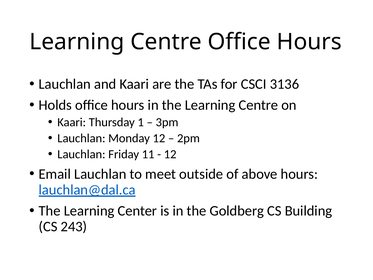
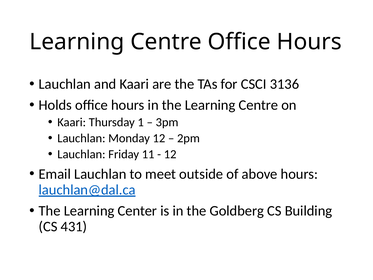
243: 243 -> 431 (74, 226)
